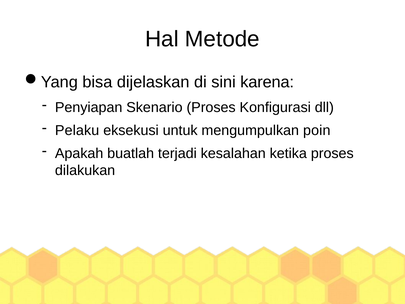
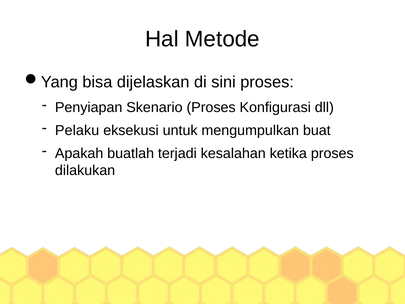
sini karena: karena -> proses (267, 82)
poin: poin -> buat (317, 130)
